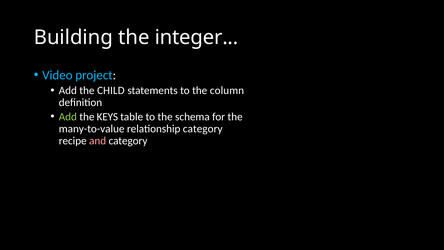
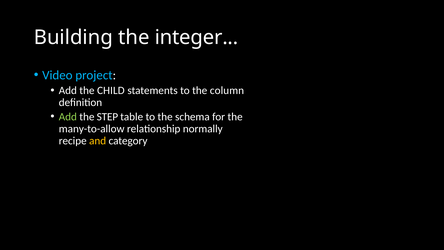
KEYS: KEYS -> STEP (107, 117)
many-to-value: many-to-value -> many-to-allow (92, 129)
relationship category: category -> normally (203, 129)
and colour: pink -> yellow (98, 141)
